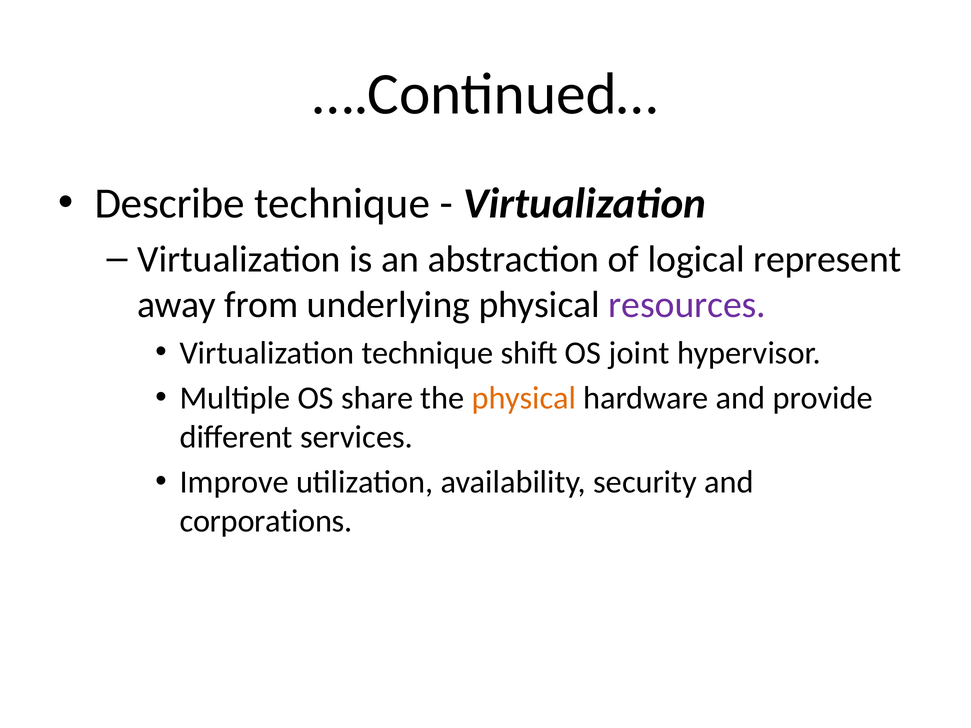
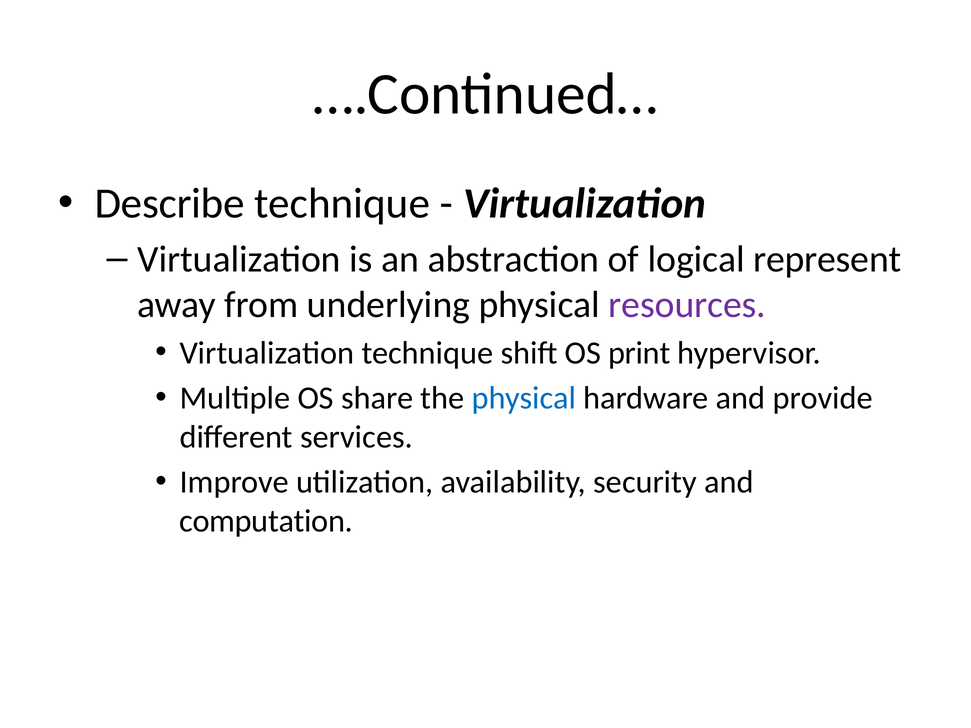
joint: joint -> print (639, 353)
physical colour: orange -> blue (524, 398)
corporations: corporations -> computation (266, 521)
